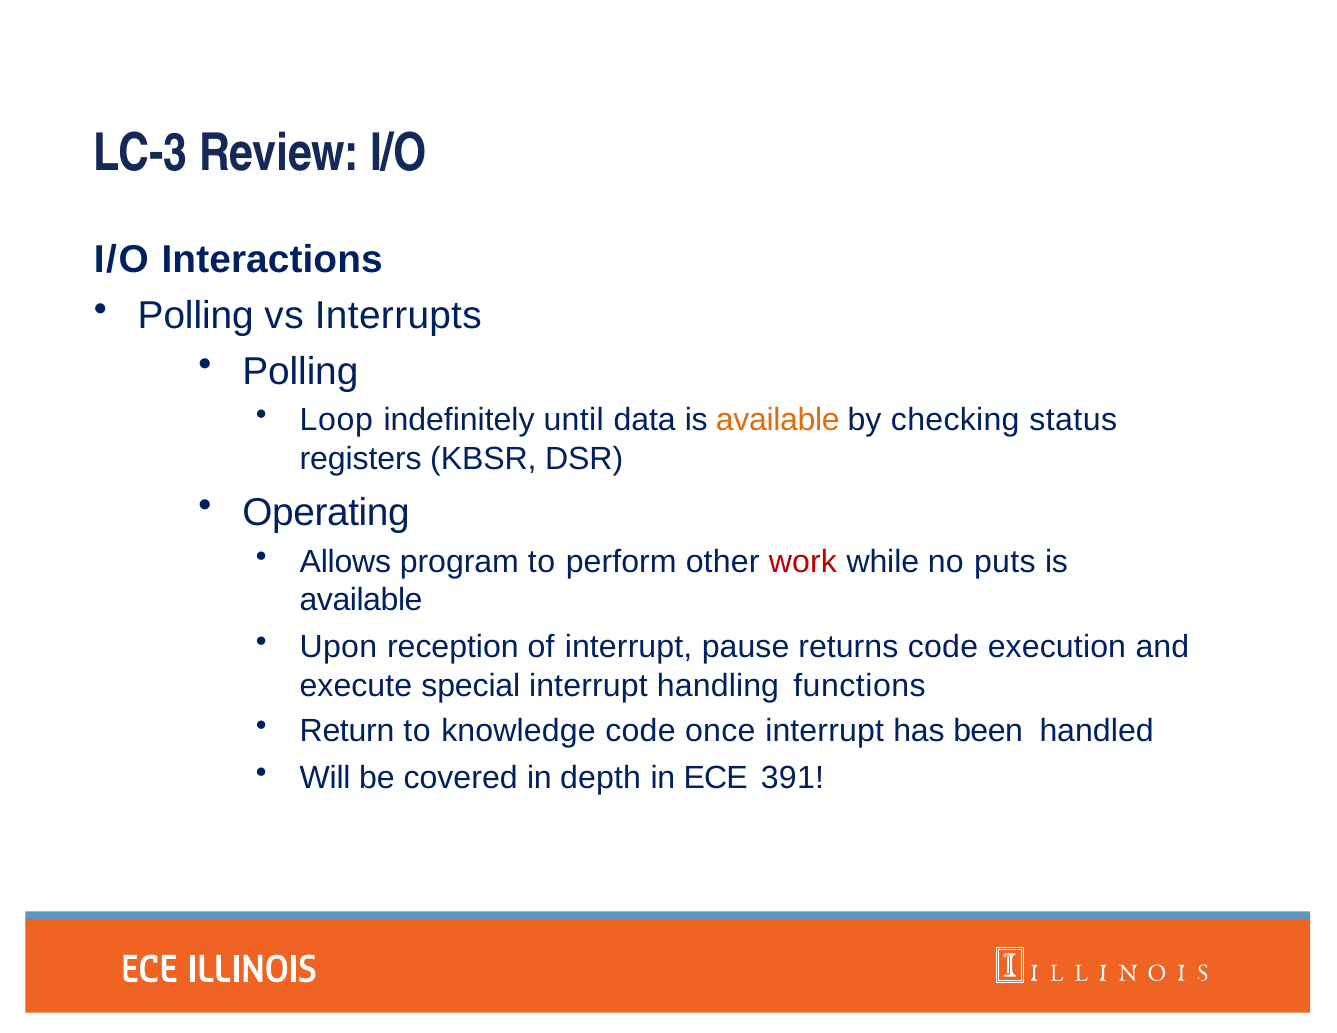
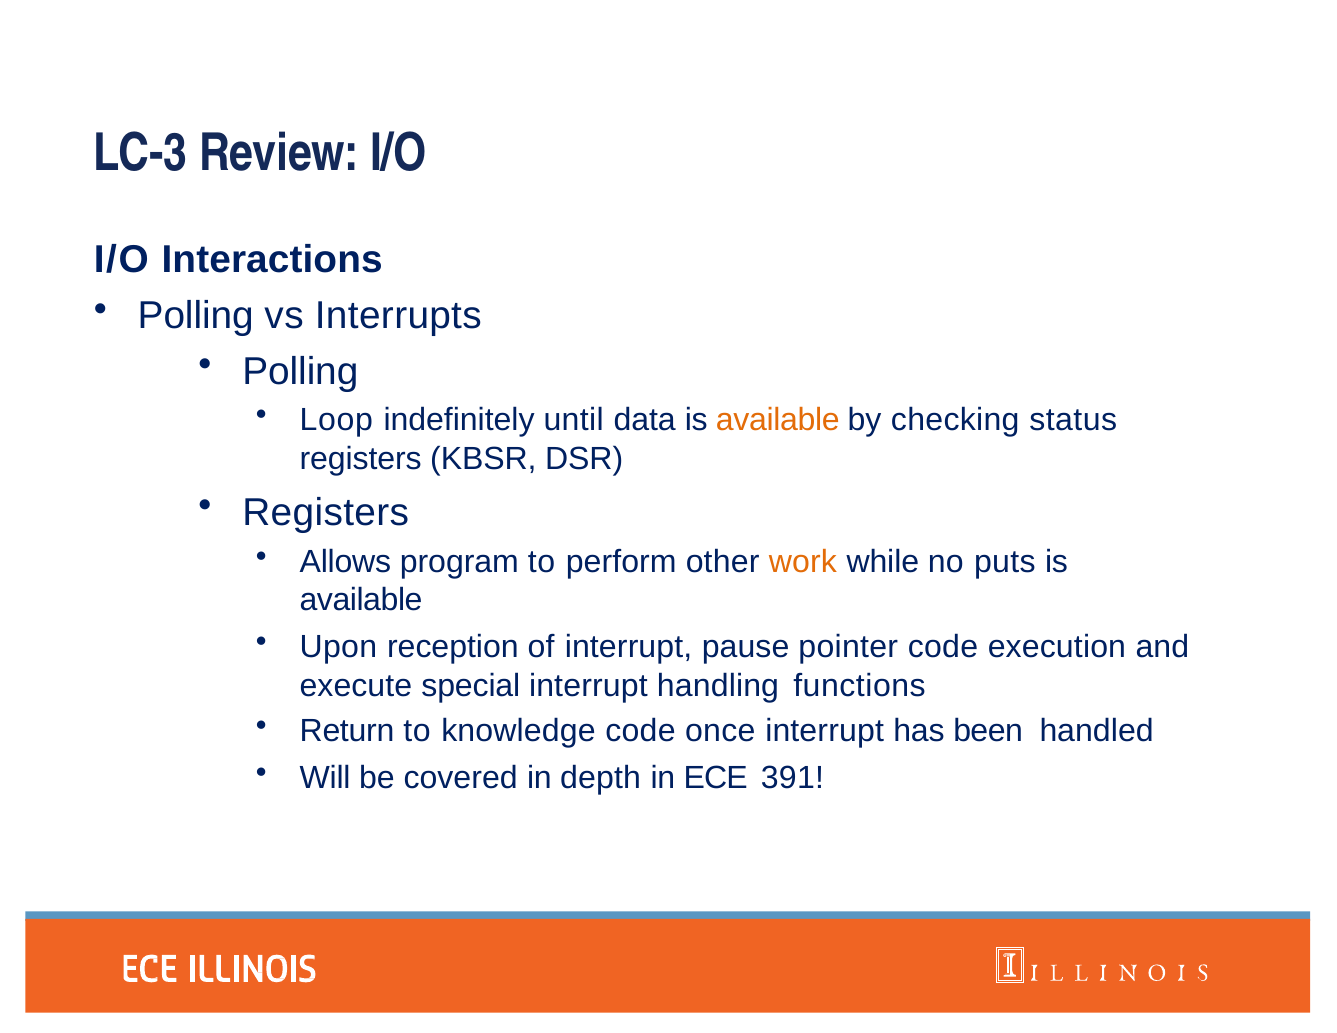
Operating: Operating -> Registers (326, 512)
work colour: red -> orange (803, 562)
returns: returns -> pointer (848, 647)
